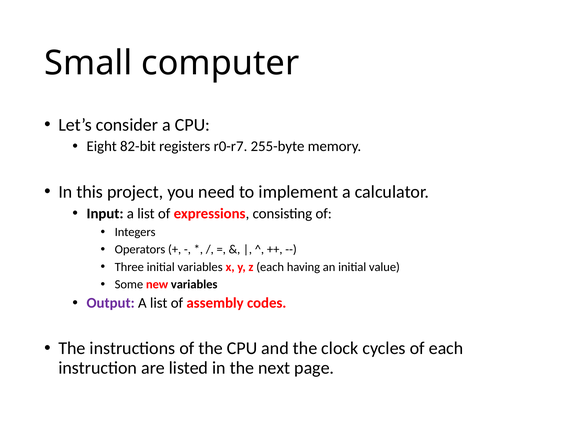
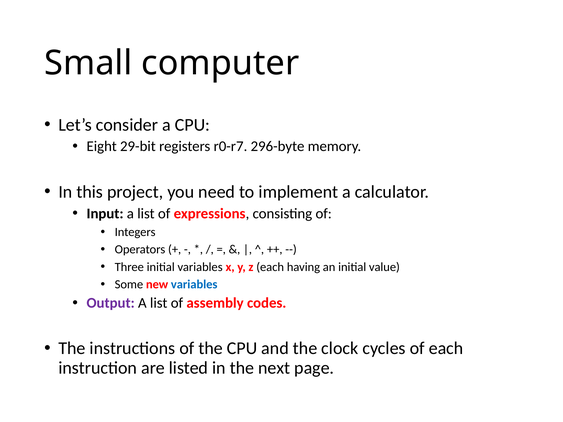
82-bit: 82-bit -> 29-bit (138, 146)
255-byte: 255-byte -> 296-byte (278, 146)
variables colour: black -> blue (194, 284)
